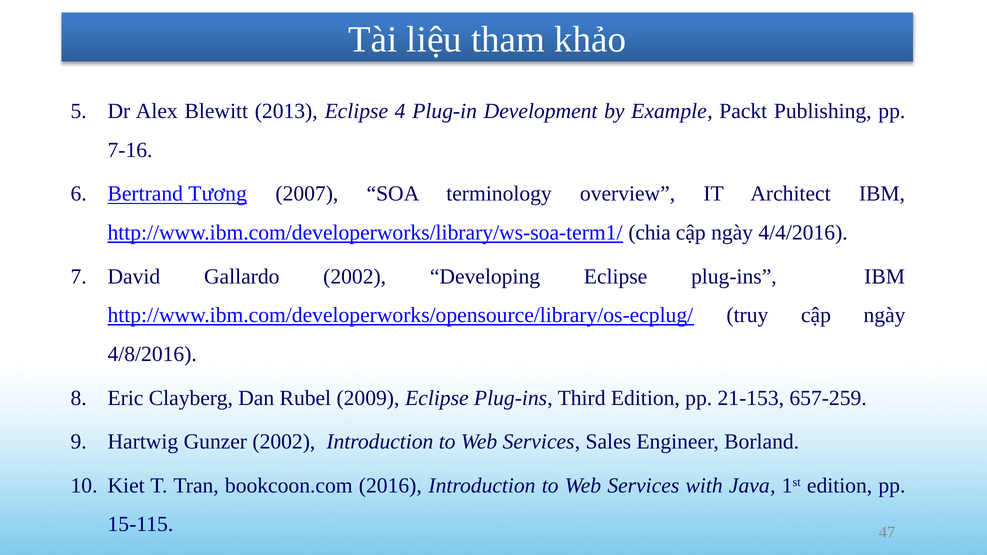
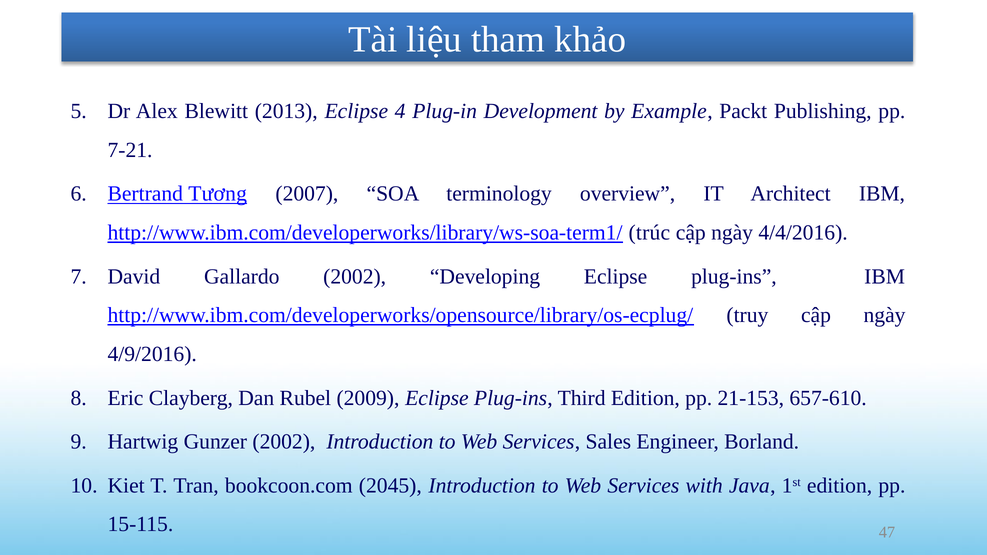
7-16: 7-16 -> 7-21 (130, 150)
chia: chia -> trúc (649, 233)
4/8/2016: 4/8/2016 -> 4/9/2016 (152, 354)
657-259: 657-259 -> 657-610 (828, 398)
2016: 2016 -> 2045 (390, 486)
